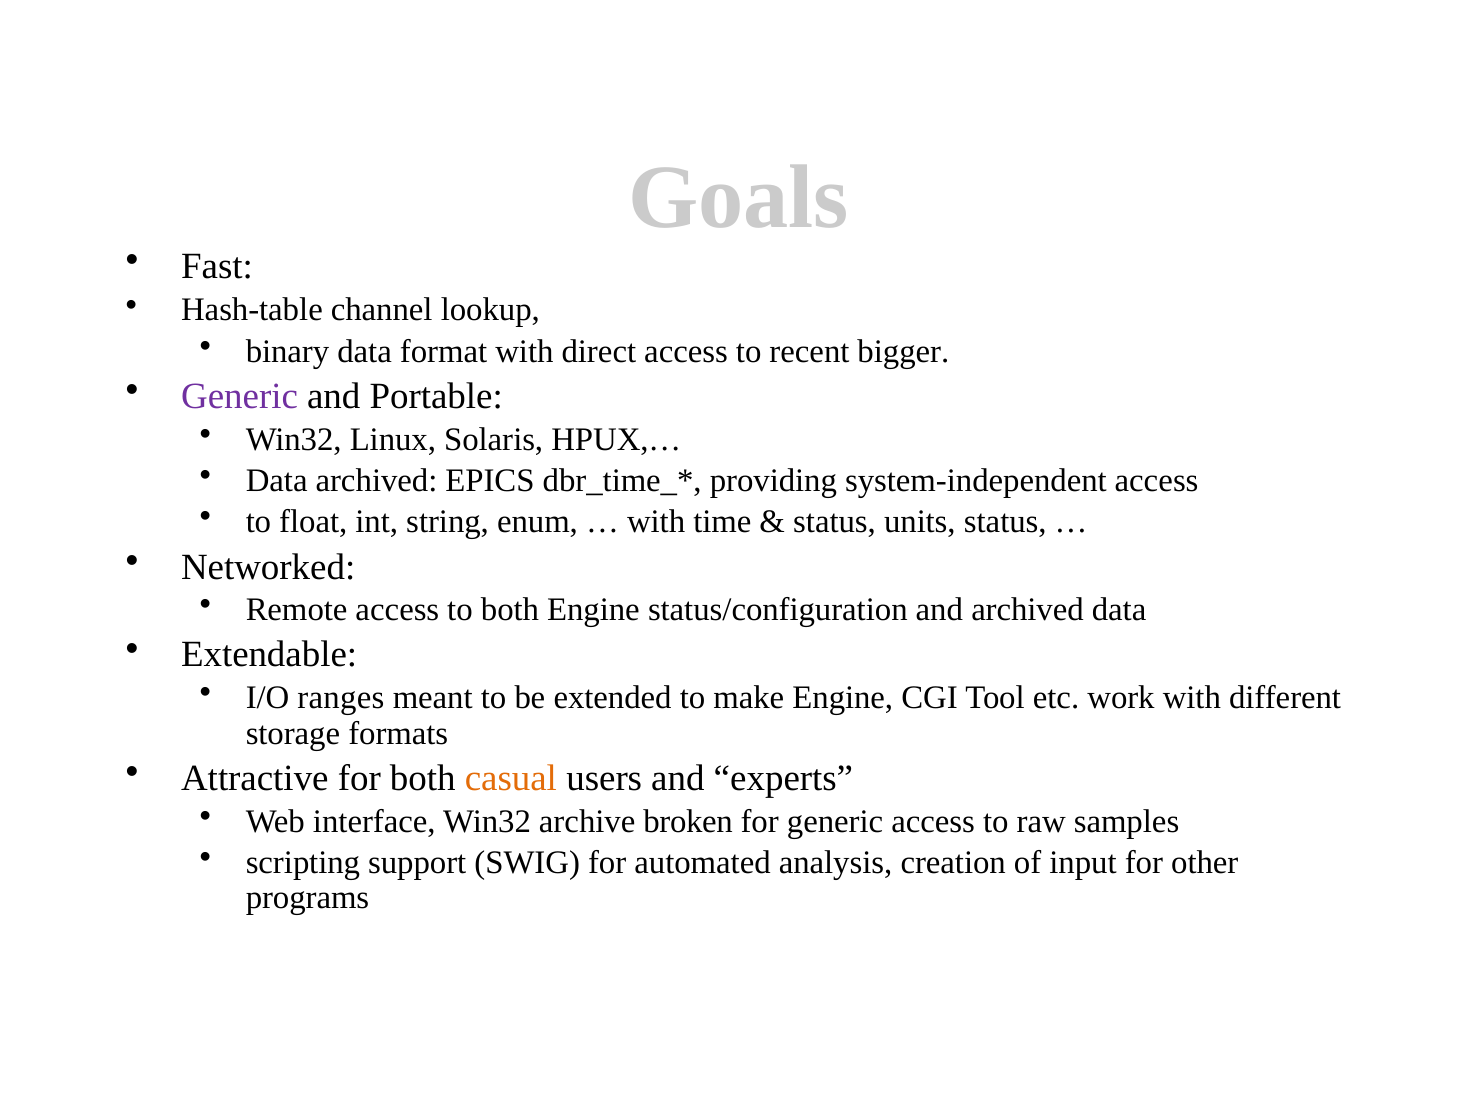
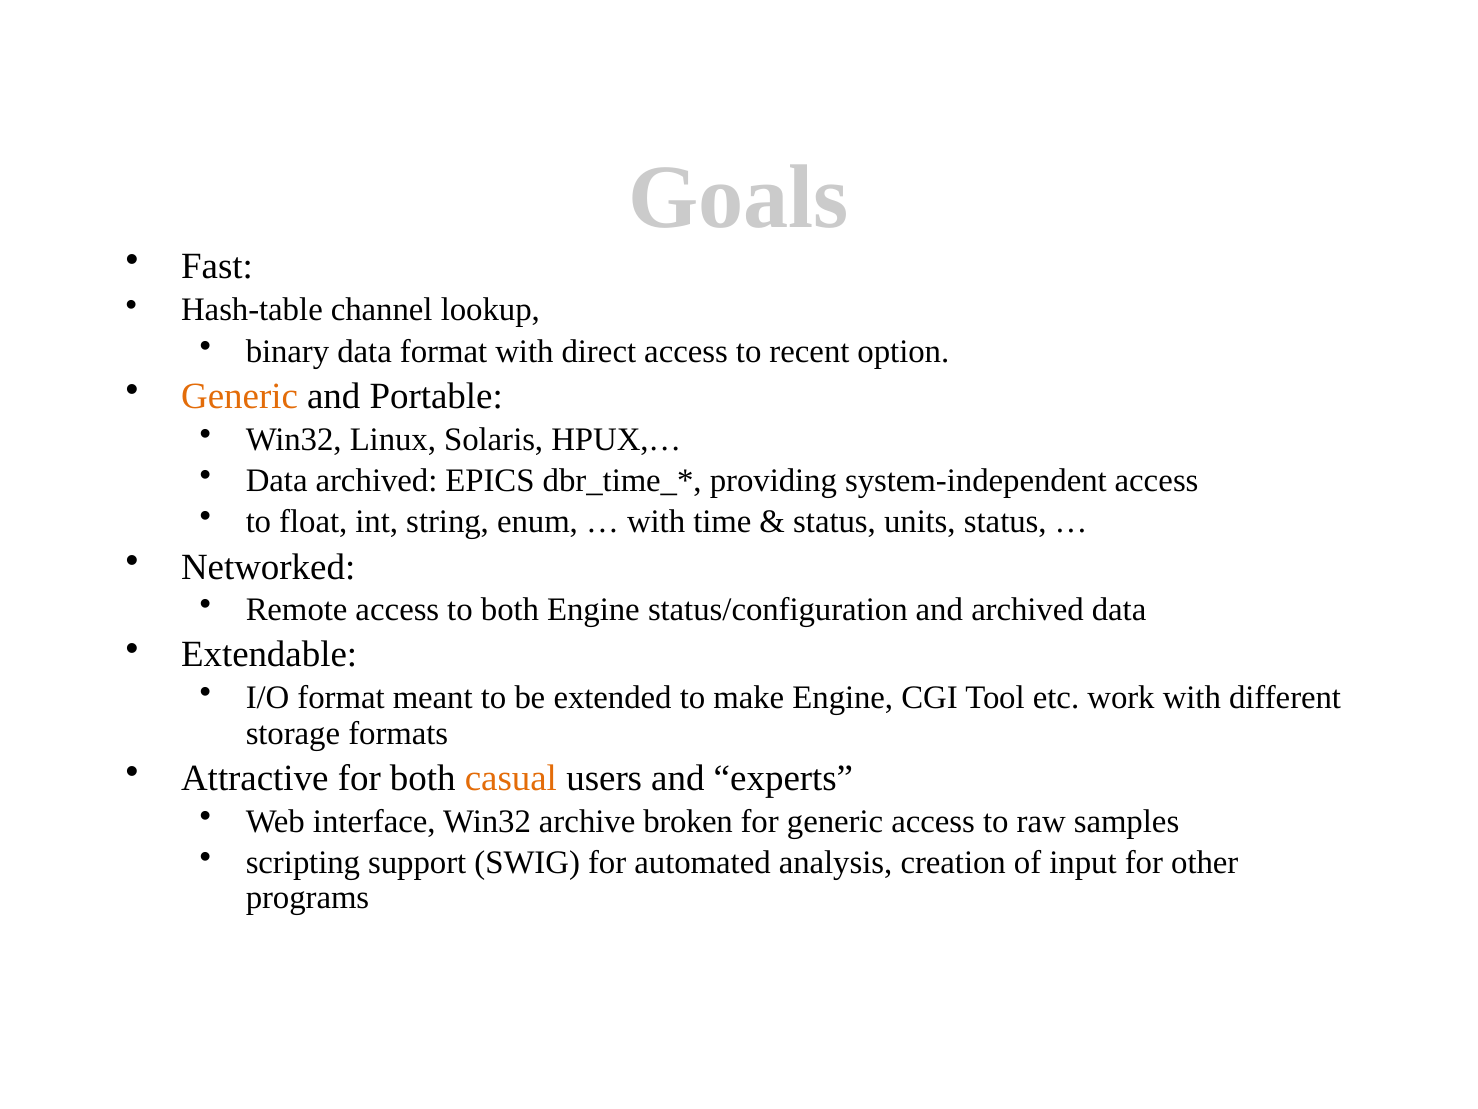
bigger: bigger -> option (903, 351)
Generic colour: purple -> orange (240, 396)
I/O ranges: ranges -> format (341, 698)
